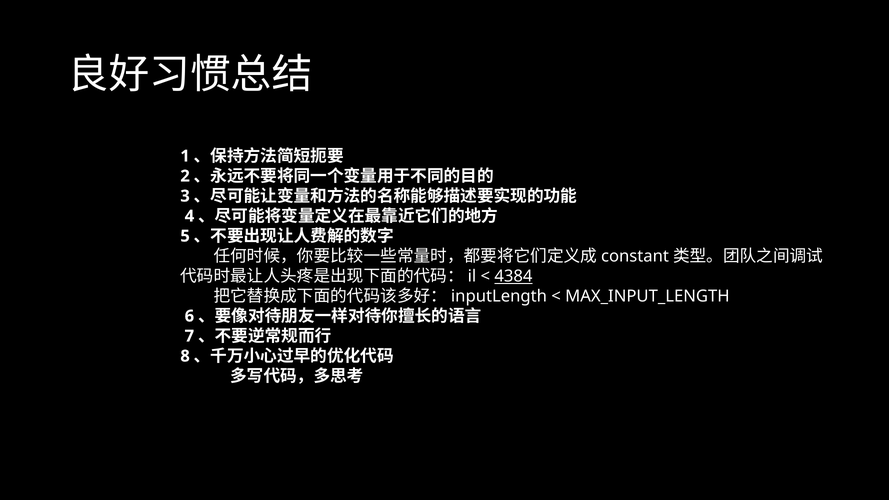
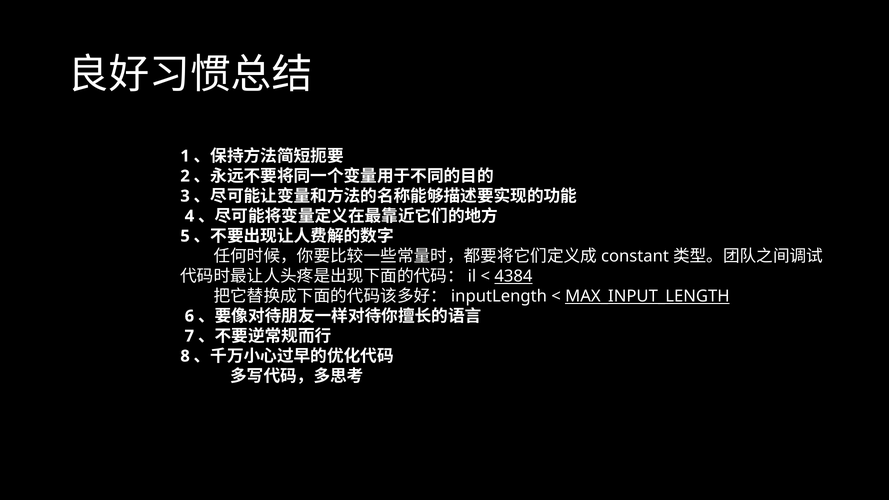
MAX_INPUT_LENGTH underline: none -> present (647, 296)
